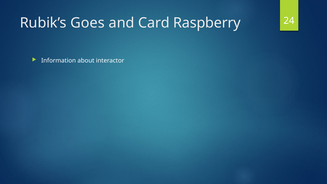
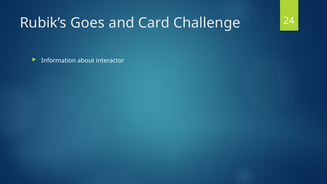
Raspberry: Raspberry -> Challenge (207, 23)
